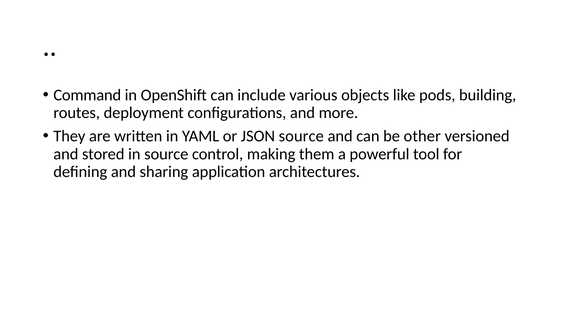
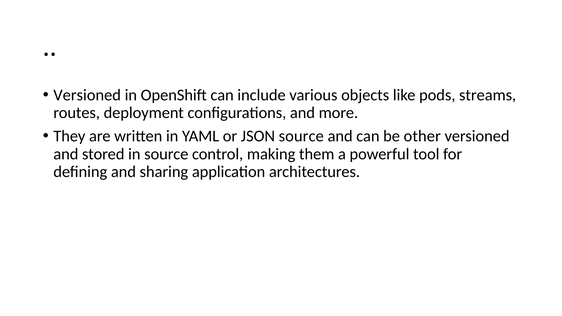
Command: Command -> Versioned (87, 95)
building: building -> streams (488, 95)
